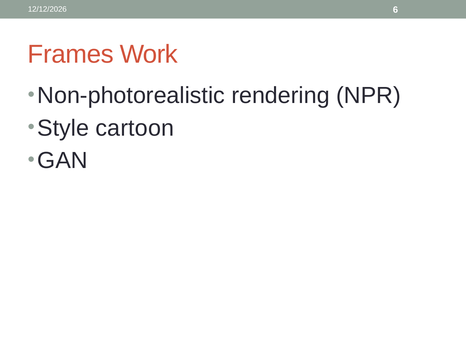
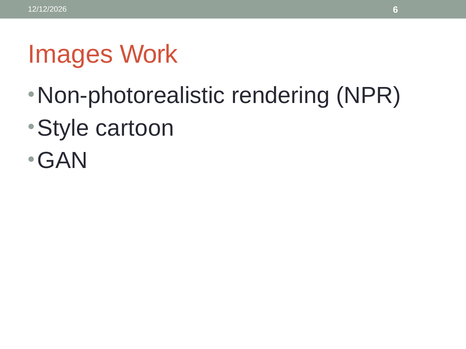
Frames: Frames -> Images (71, 54)
